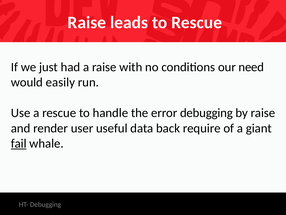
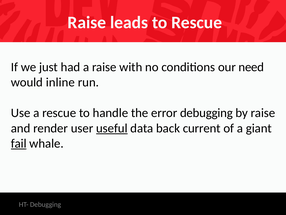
easily: easily -> inline (60, 82)
useful underline: none -> present (112, 128)
require: require -> current (202, 128)
